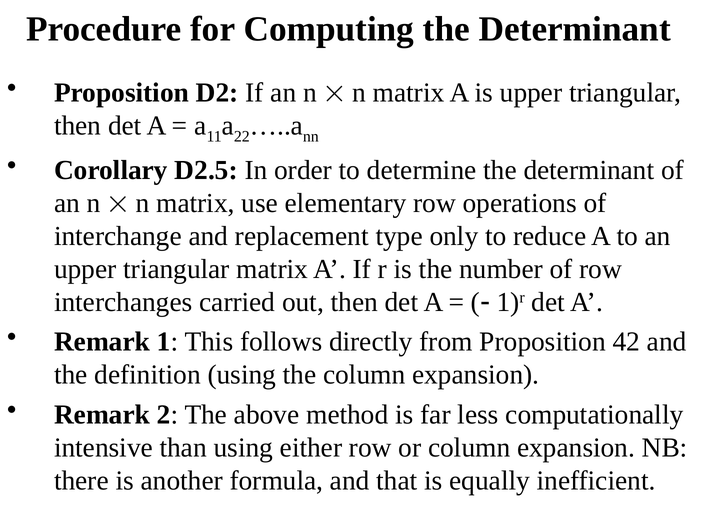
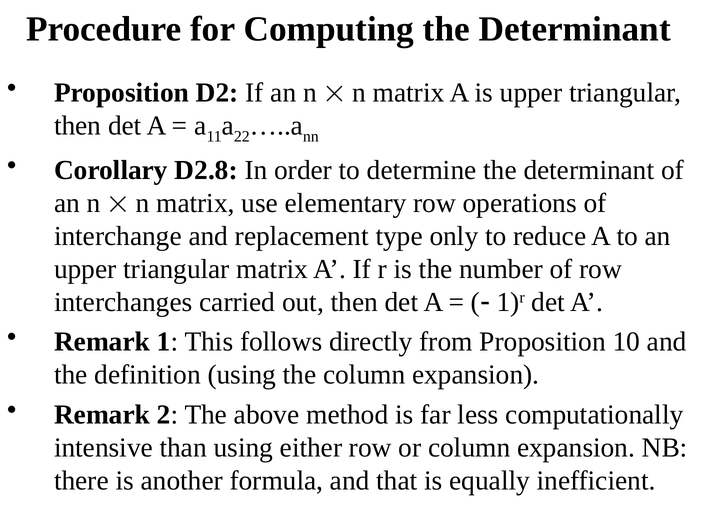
D2.5: D2.5 -> D2.8 (206, 170)
42: 42 -> 10 (626, 342)
